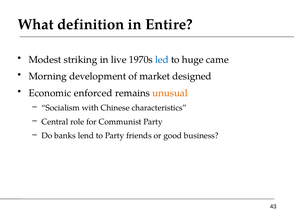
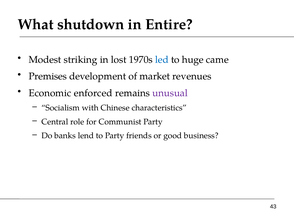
definition: definition -> shutdown (91, 24)
live: live -> lost (119, 59)
Morning: Morning -> Premises (48, 76)
designed: designed -> revenues (192, 76)
unusual colour: orange -> purple (170, 93)
